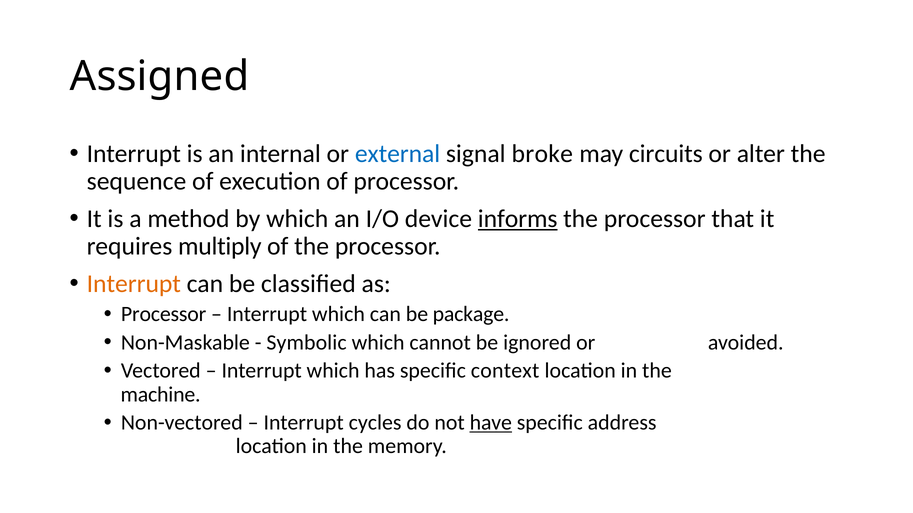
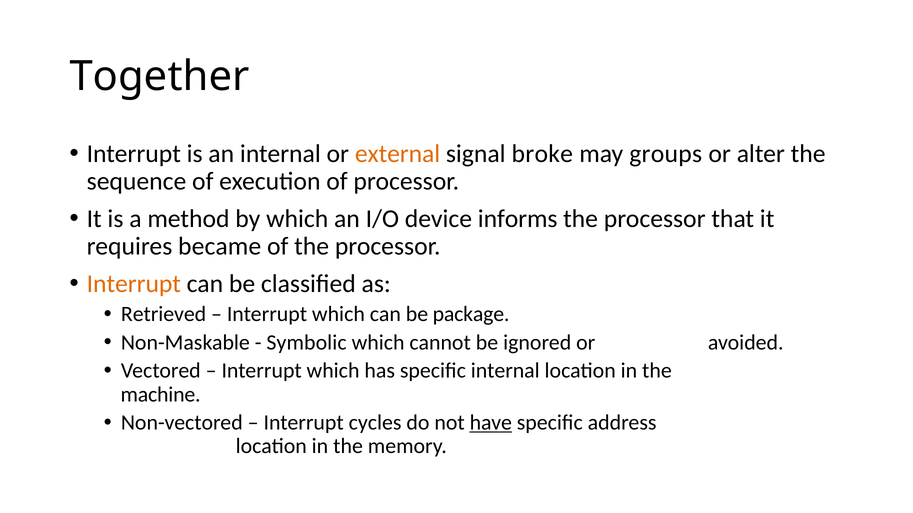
Assigned: Assigned -> Together (160, 77)
external colour: blue -> orange (398, 154)
circuits: circuits -> groups (666, 154)
informs underline: present -> none (518, 219)
multiply: multiply -> became (220, 247)
Processor: Processor -> Retrieved (164, 314)
specific context: context -> internal (505, 371)
